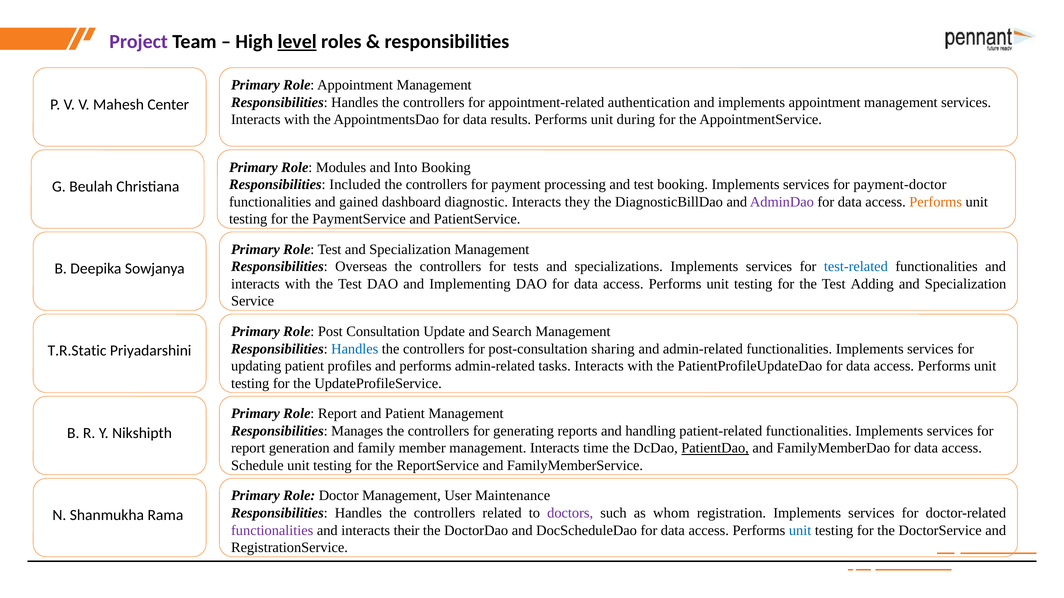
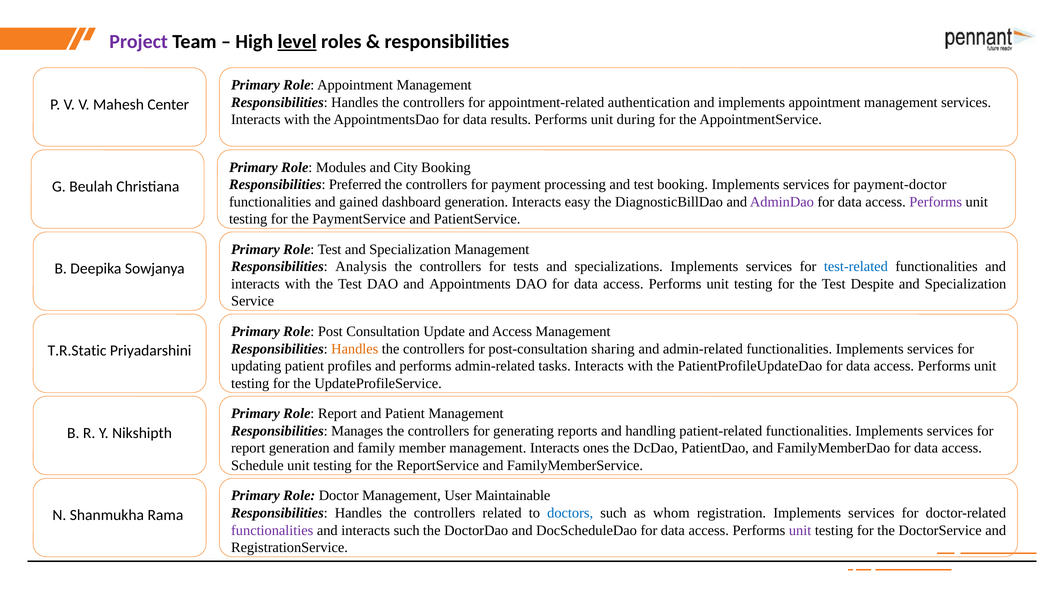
Into: Into -> City (406, 167)
Included: Included -> Preferred (355, 185)
dashboard diagnostic: diagnostic -> generation (476, 202)
they: they -> easy (578, 202)
Performs colour: orange -> purple (936, 202)
Overseas: Overseas -> Analysis (361, 267)
Implementing: Implementing -> Appointments (470, 284)
Adding: Adding -> Despite (872, 284)
and Search: Search -> Access (512, 332)
Handles colour: blue -> orange (355, 349)
time: time -> ones (596, 449)
PatientDao underline: present -> none (715, 449)
Maintenance: Maintenance -> Maintainable (513, 496)
doctors colour: purple -> blue (570, 514)
interacts their: their -> such (407, 531)
unit colour: blue -> purple (800, 531)
